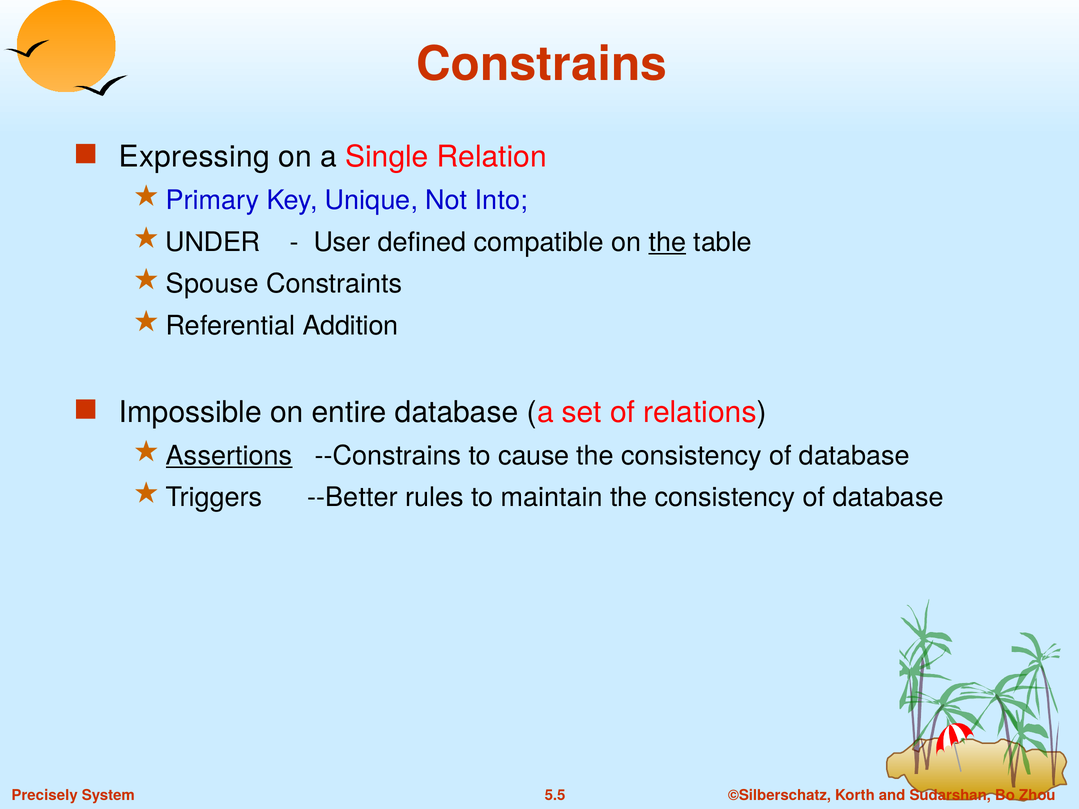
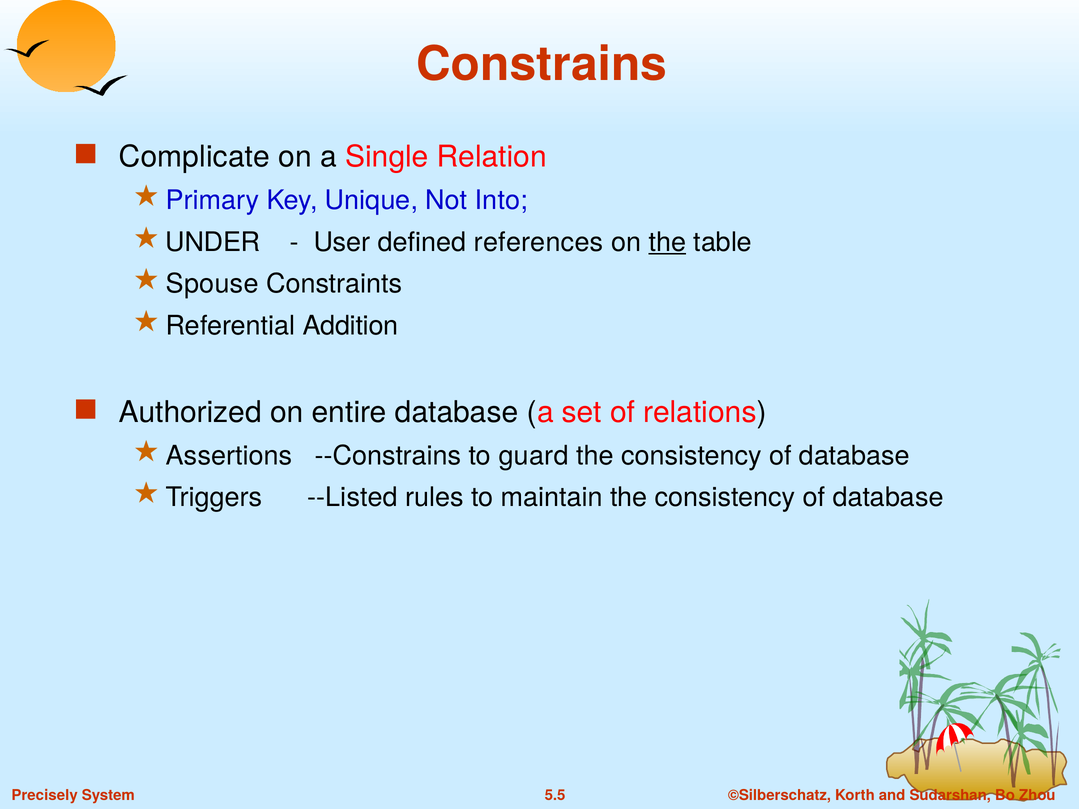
Expressing: Expressing -> Complicate (194, 157)
compatible: compatible -> references (539, 242)
Impossible: Impossible -> Authorized (190, 412)
Assertions underline: present -> none (229, 456)
cause: cause -> guard (534, 456)
--Better: --Better -> --Listed (352, 498)
